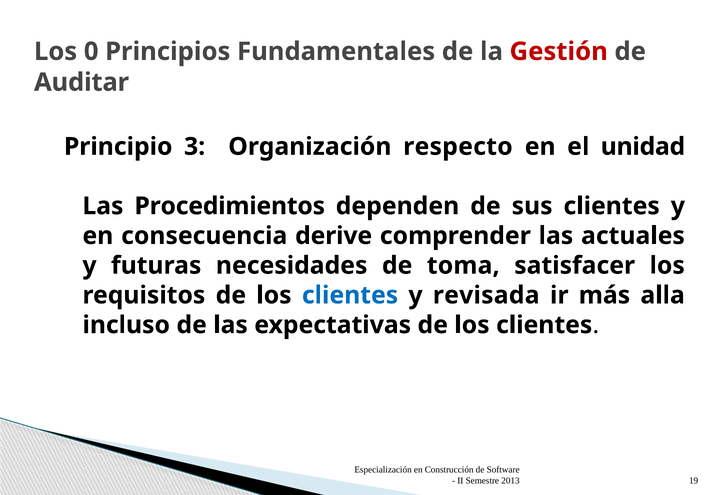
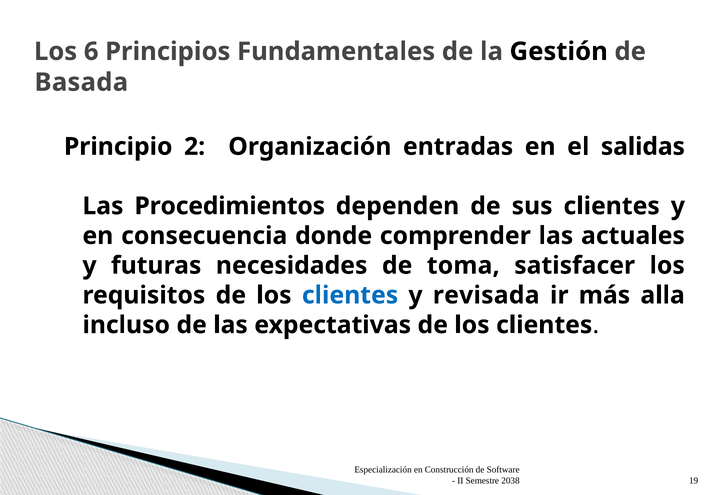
0: 0 -> 6 (91, 51)
Gestión colour: red -> black (559, 51)
Auditar: Auditar -> Basada (81, 82)
3: 3 -> 2 (195, 147)
respecto: respecto -> entradas (458, 147)
unidad: unidad -> salidas (643, 147)
derive: derive -> donde (334, 236)
2013: 2013 -> 2038 (510, 481)
